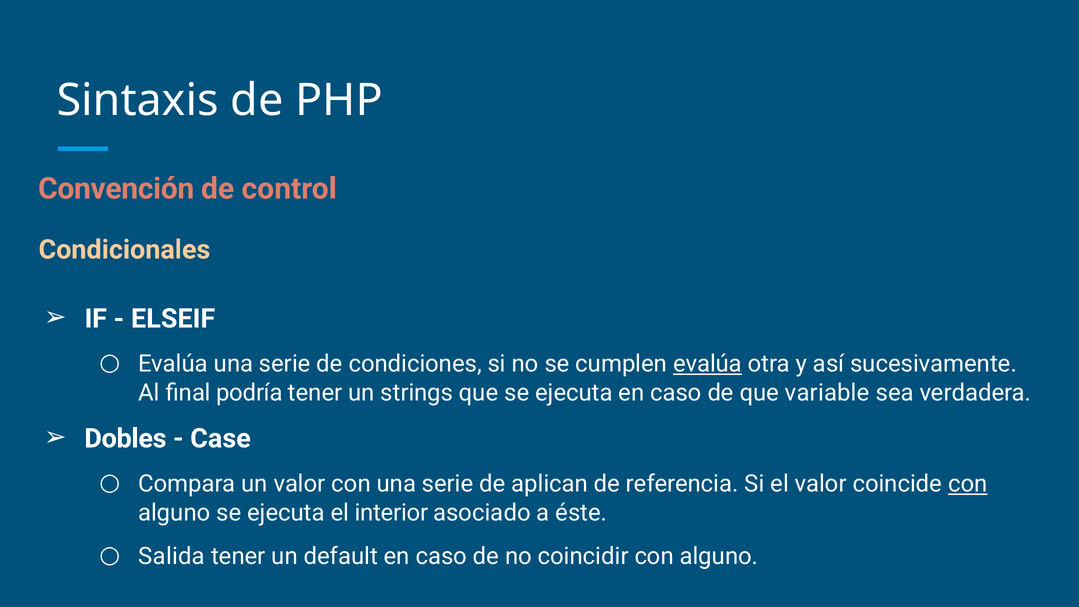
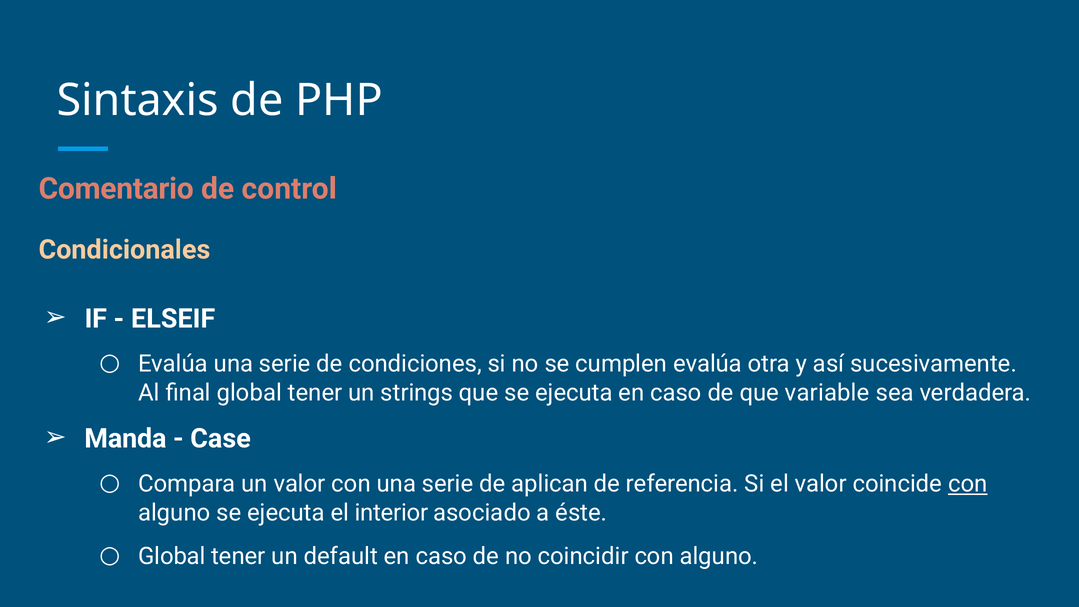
Convención: Convención -> Comentario (116, 189)
evalúa underline: present -> none (708, 364)
final podría: podría -> global (249, 393)
Dobles: Dobles -> Manda (125, 438)
Salida: Salida -> Global (172, 556)
